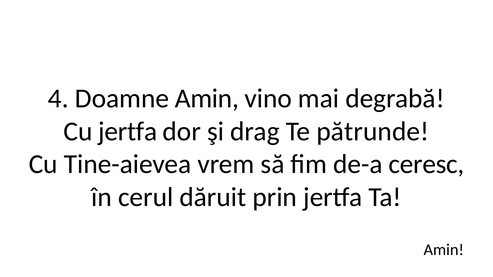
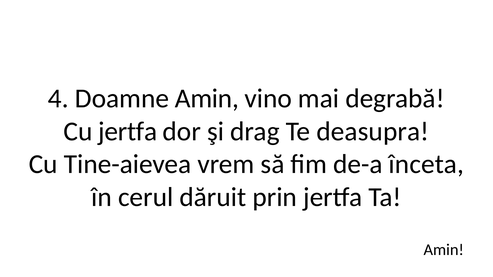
pătrunde: pătrunde -> deasupra (373, 132)
ceresc: ceresc -> înceta (426, 164)
